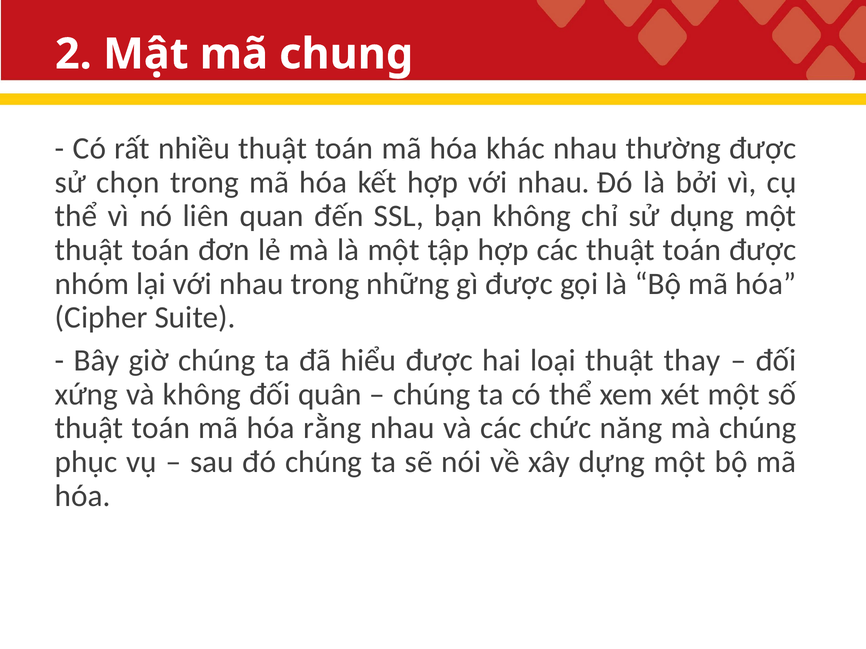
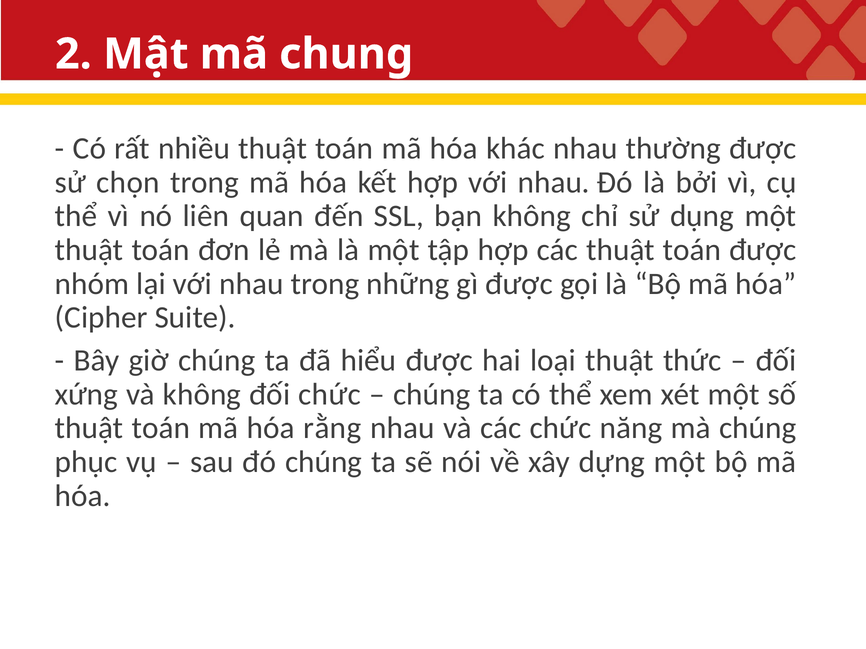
thay: thay -> thức (692, 361)
đối quân: quân -> chức (330, 395)
